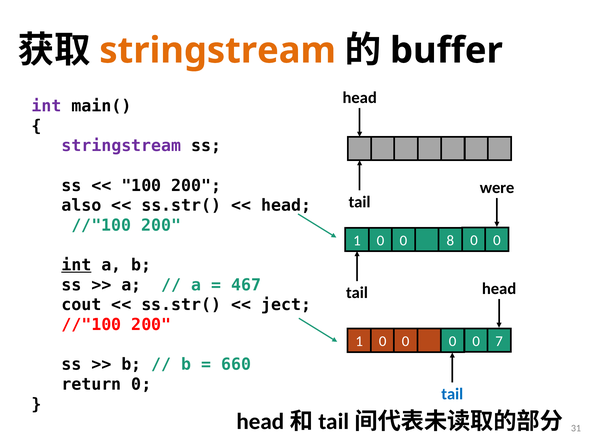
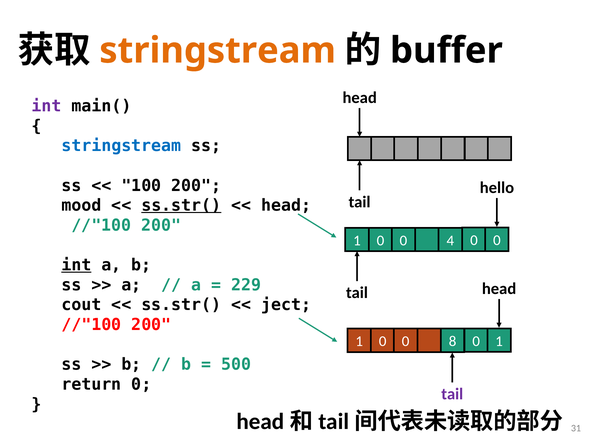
stringstream colour: purple -> blue (121, 146)
were: were -> hello (497, 188)
also: also -> mood (81, 205)
ss.str( underline: none -> present (181, 205)
8: 8 -> 4 (450, 240)
467: 467 -> 229 (246, 285)
1 0 0 0: 0 -> 8 (453, 341)
0 7: 7 -> 1 (499, 341)
660: 660 -> 500 (236, 364)
tail colour: blue -> purple (452, 394)
